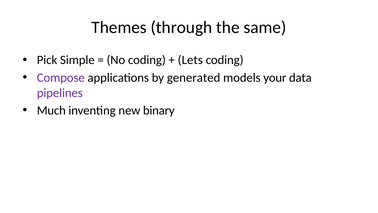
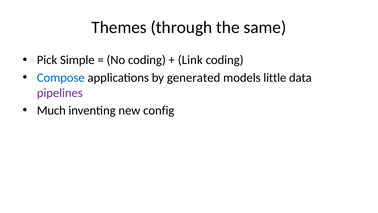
Lets: Lets -> Link (190, 60)
Compose colour: purple -> blue (61, 78)
your: your -> little (275, 78)
binary: binary -> config (159, 110)
